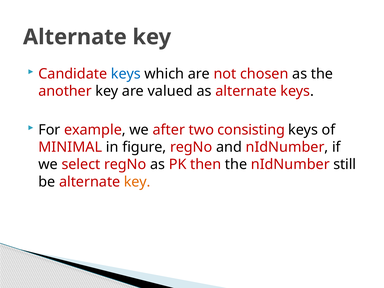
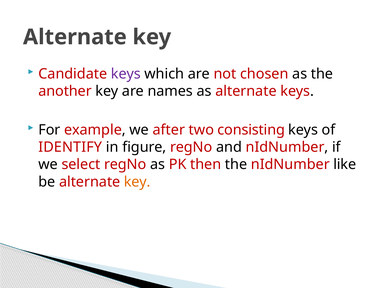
keys colour: blue -> purple (126, 74)
valued: valued -> names (170, 91)
MINIMAL: MINIMAL -> IDENTIFY (70, 147)
still: still -> like (345, 164)
